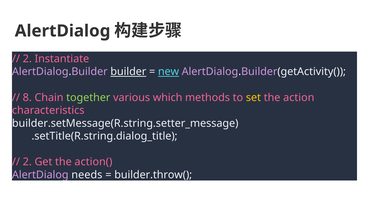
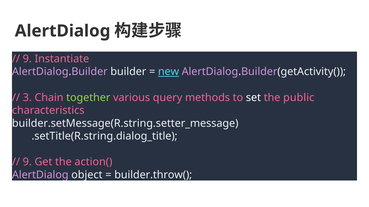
2: 2 -> 9 (27, 59)
builder underline: present -> none (128, 72)
8: 8 -> 3 (27, 98)
which: which -> query (168, 98)
set colour: yellow -> white (253, 98)
action: action -> public (299, 98)
2: 2 -> 9 (27, 162)
needs: needs -> object (87, 175)
